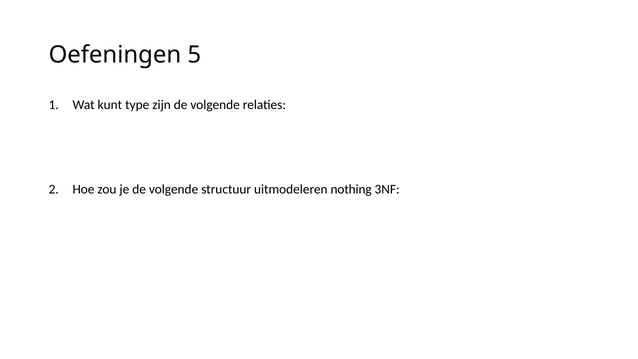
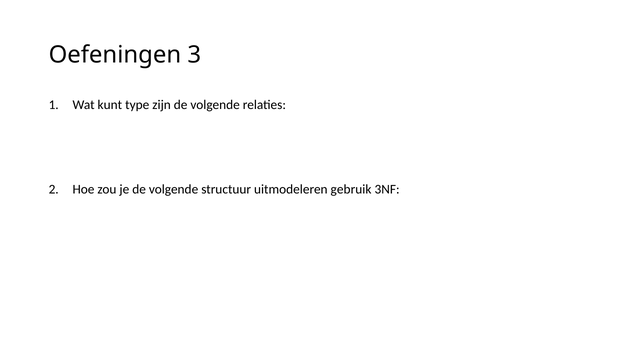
5: 5 -> 3 (194, 55)
nothing: nothing -> gebruik (351, 189)
